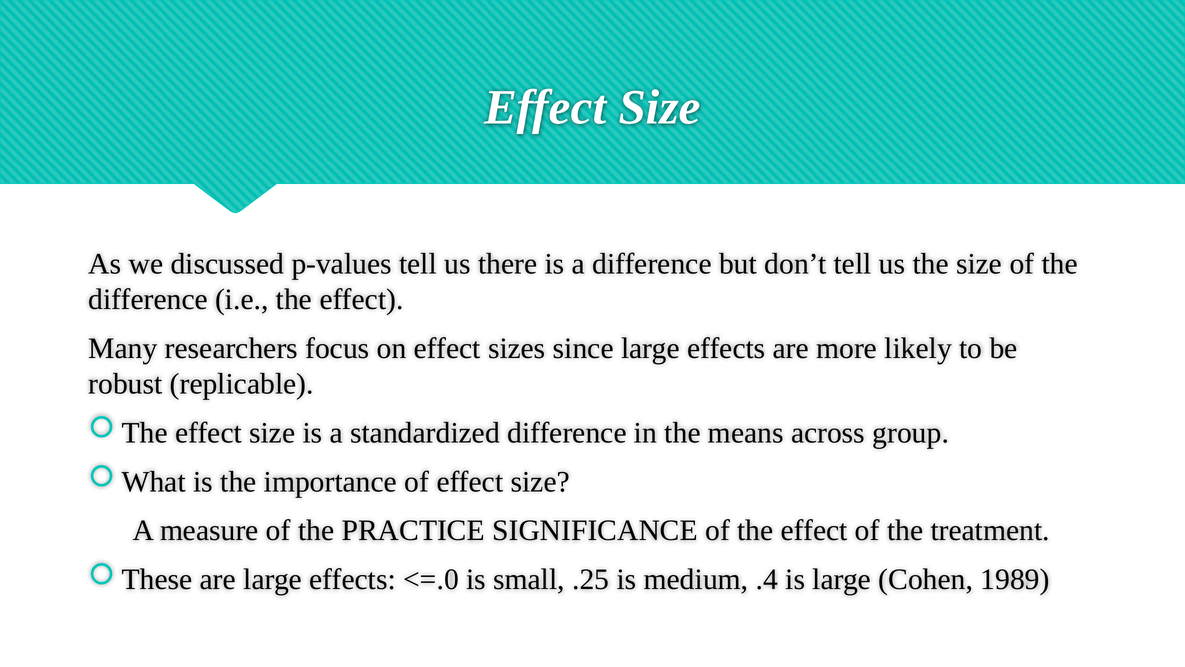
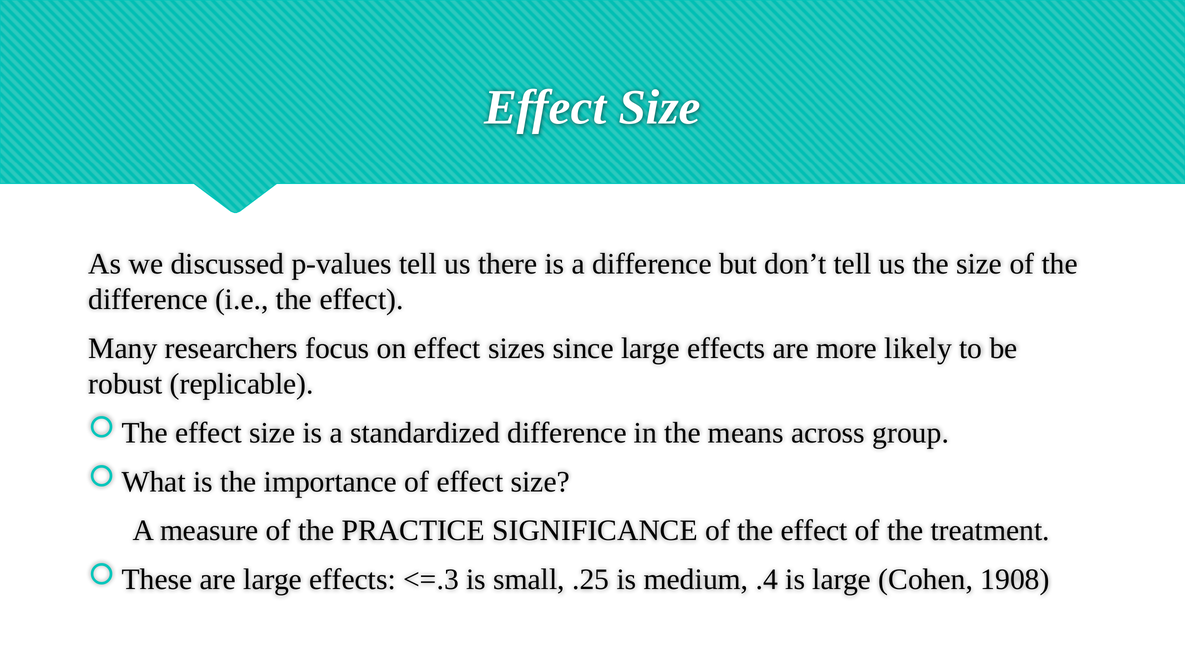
<=.0: <=.0 -> <=.3 (431, 579)
1989: 1989 -> 1908 (1015, 579)
